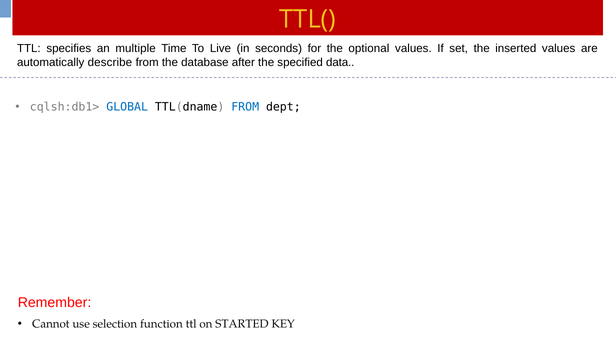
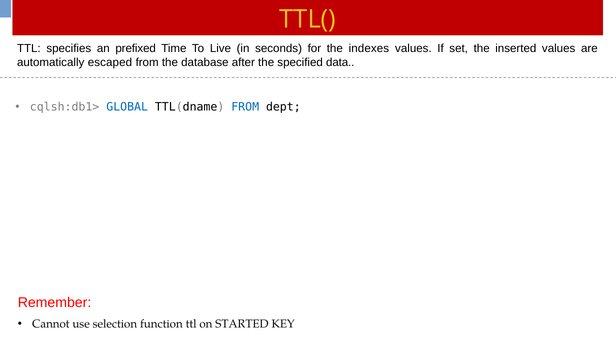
multiple: multiple -> prefixed (136, 48)
optional: optional -> indexes (369, 48)
describe: describe -> escaped (110, 62)
